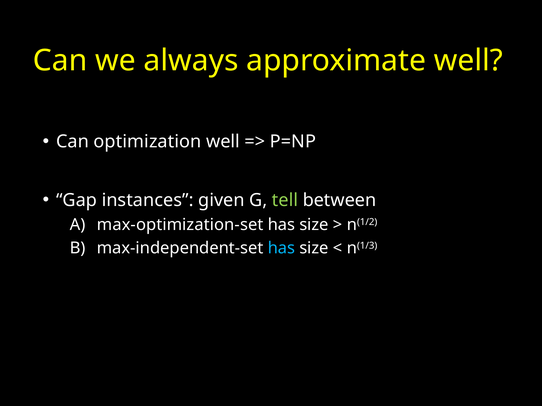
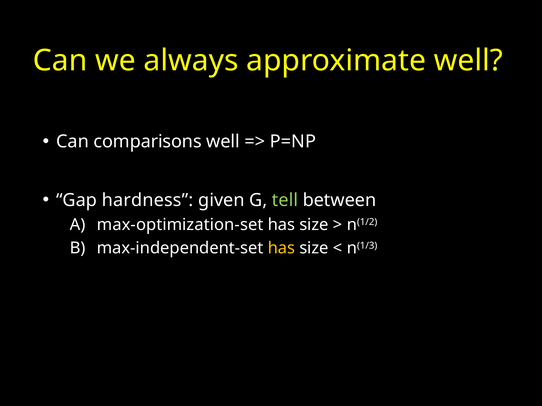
optimization: optimization -> comparisons (148, 142)
instances: instances -> hardness (148, 200)
has colour: light blue -> yellow (281, 248)
